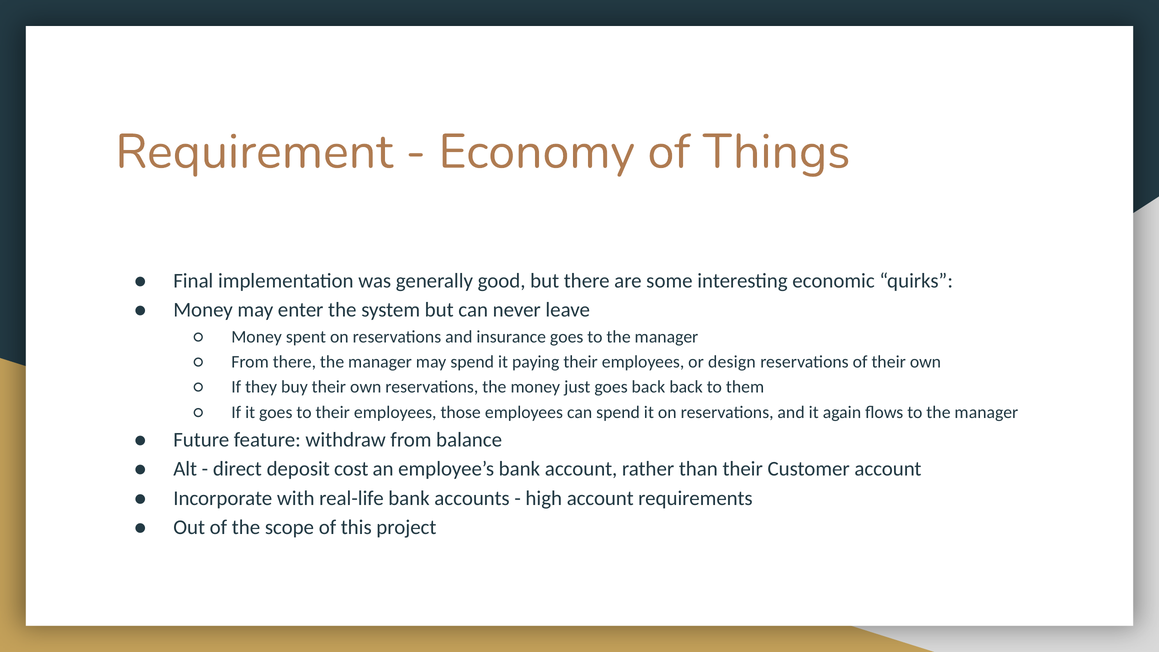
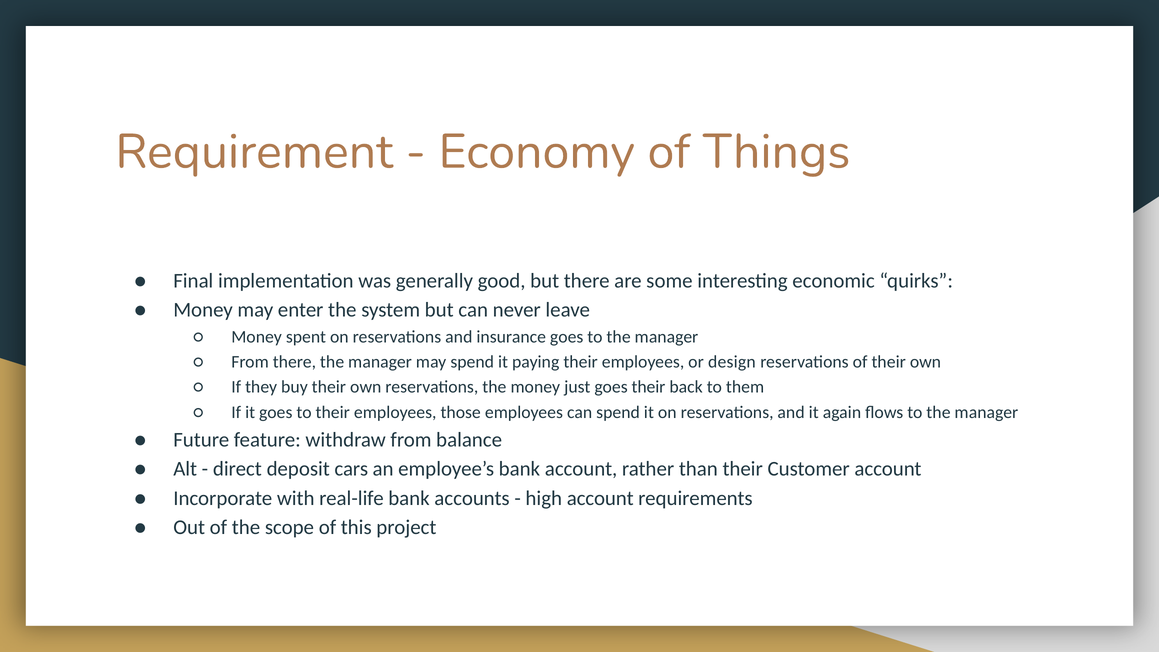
goes back: back -> their (649, 387)
cost: cost -> cars (351, 469)
